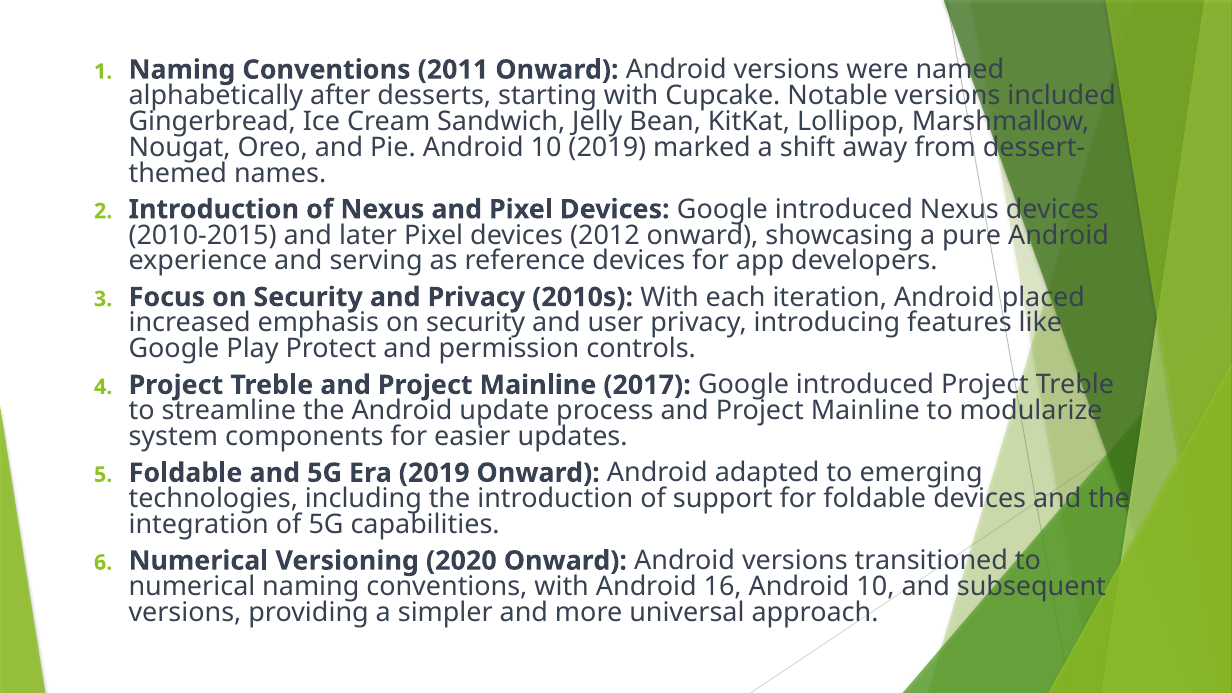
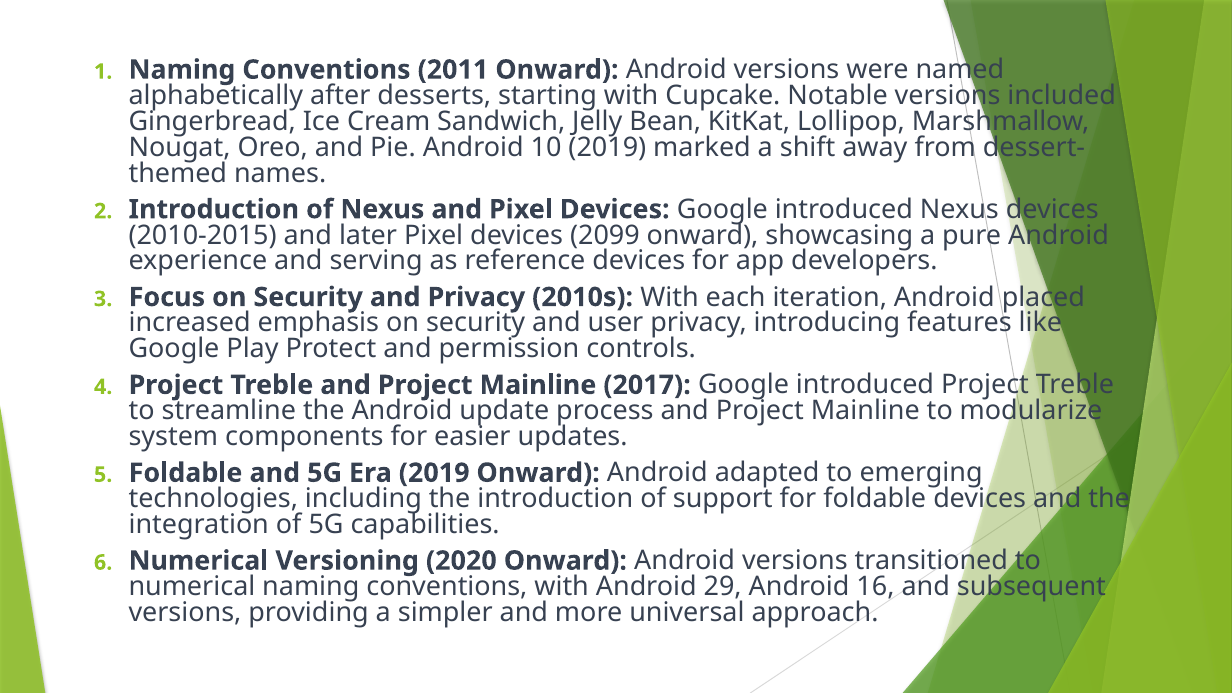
2012: 2012 -> 2099 (605, 235)
16: 16 -> 29 (723, 587)
10: 10 -> 16 (876, 587)
